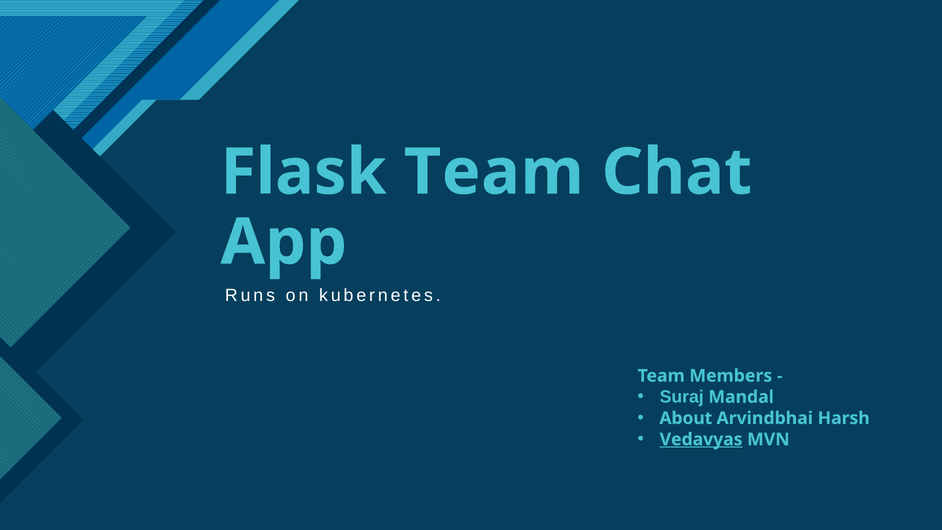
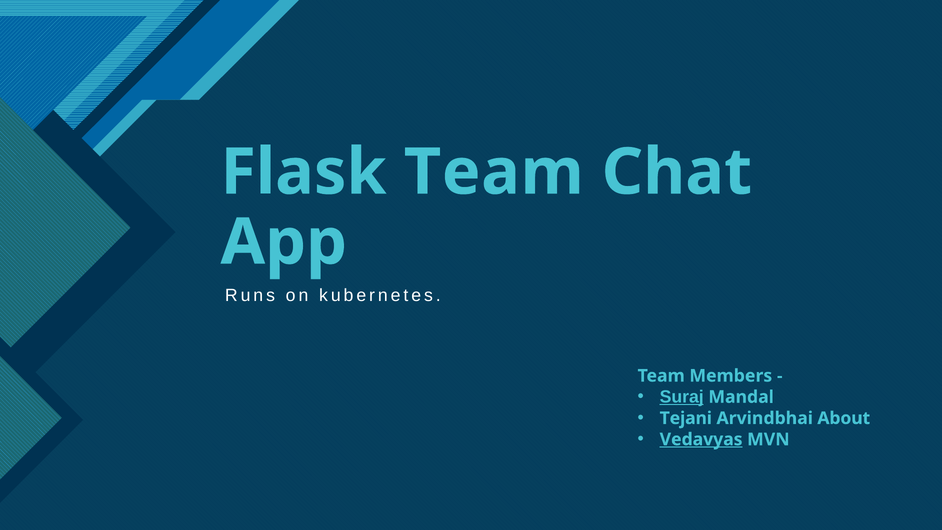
Suraj underline: none -> present (682, 397)
About: About -> Tejani (686, 418)
Harsh: Harsh -> About (844, 418)
